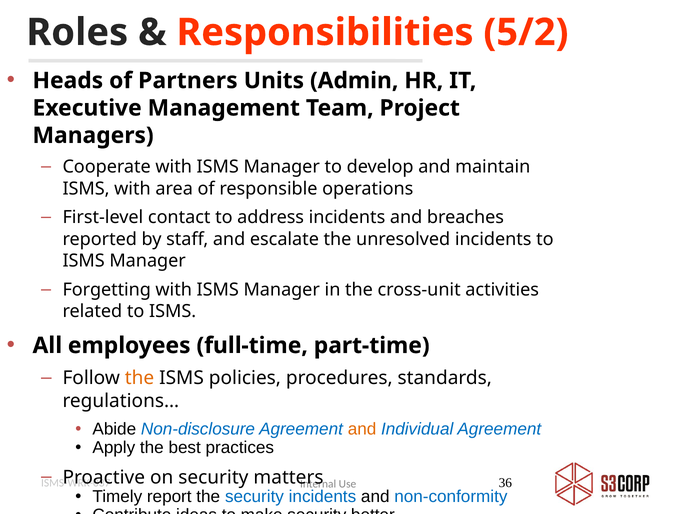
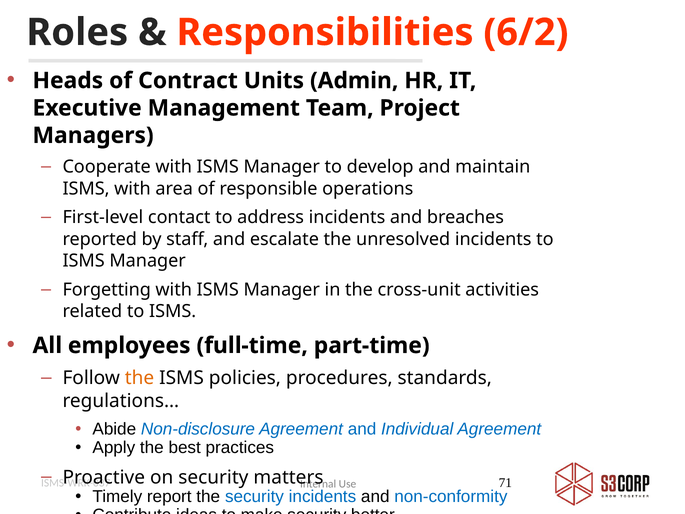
5/2: 5/2 -> 6/2 (526, 32)
Partners: Partners -> Contract (188, 81)
and colour: orange -> blue (362, 429)
36: 36 -> 71 (505, 483)
